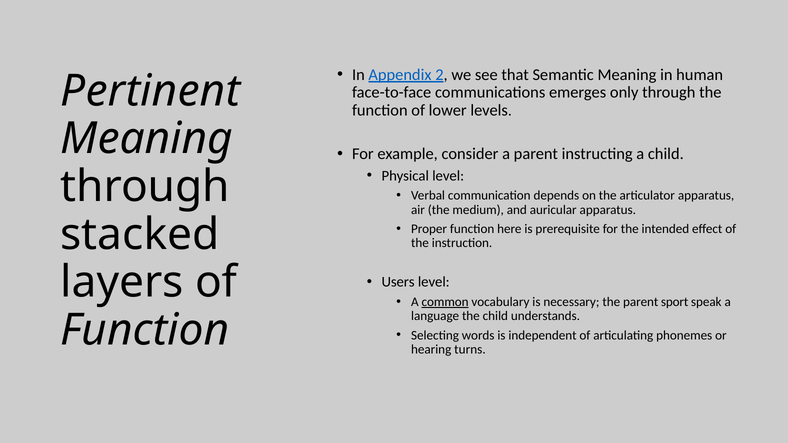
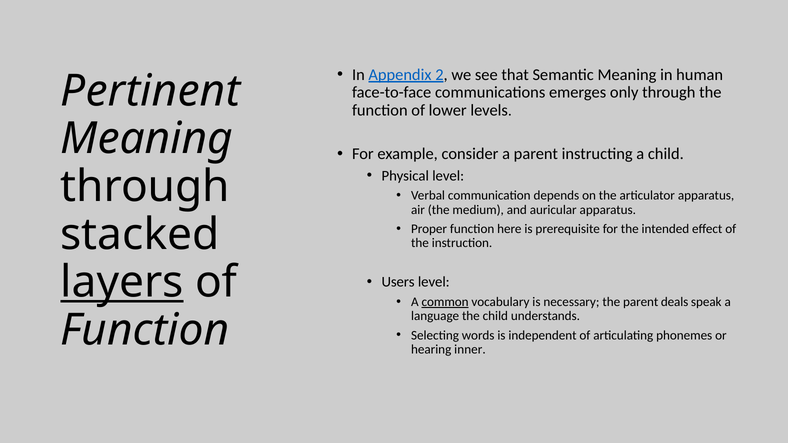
layers underline: none -> present (122, 282)
sport: sport -> deals (675, 302)
turns: turns -> inner (470, 350)
